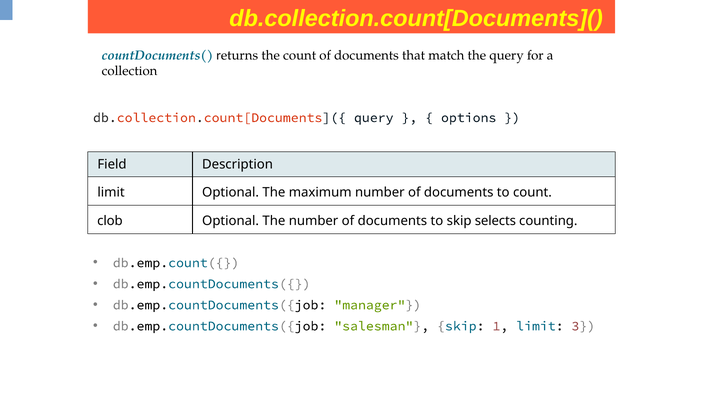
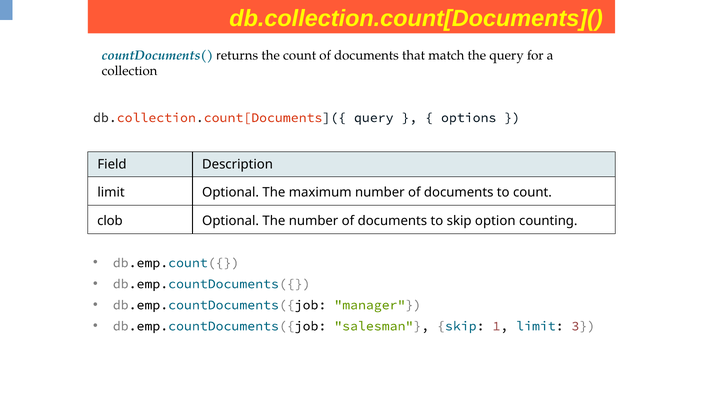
selects: selects -> option (495, 221)
